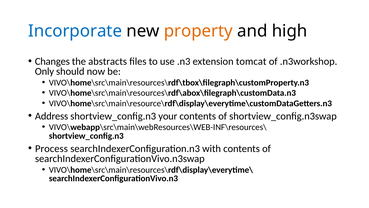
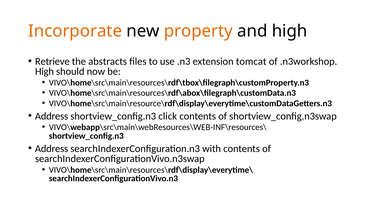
Incorporate colour: blue -> orange (75, 31)
Changes: Changes -> Retrieve (52, 61)
Only: Only -> High (44, 71)
your: your -> click (168, 116)
Process: Process -> Address (52, 148)
